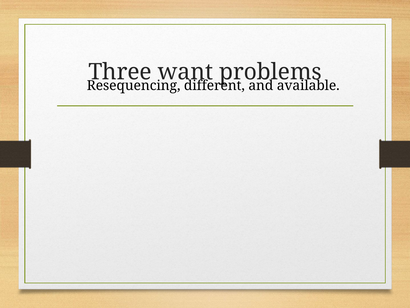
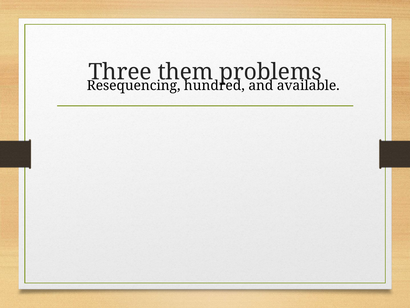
want: want -> them (186, 72)
different: different -> hundred (214, 85)
